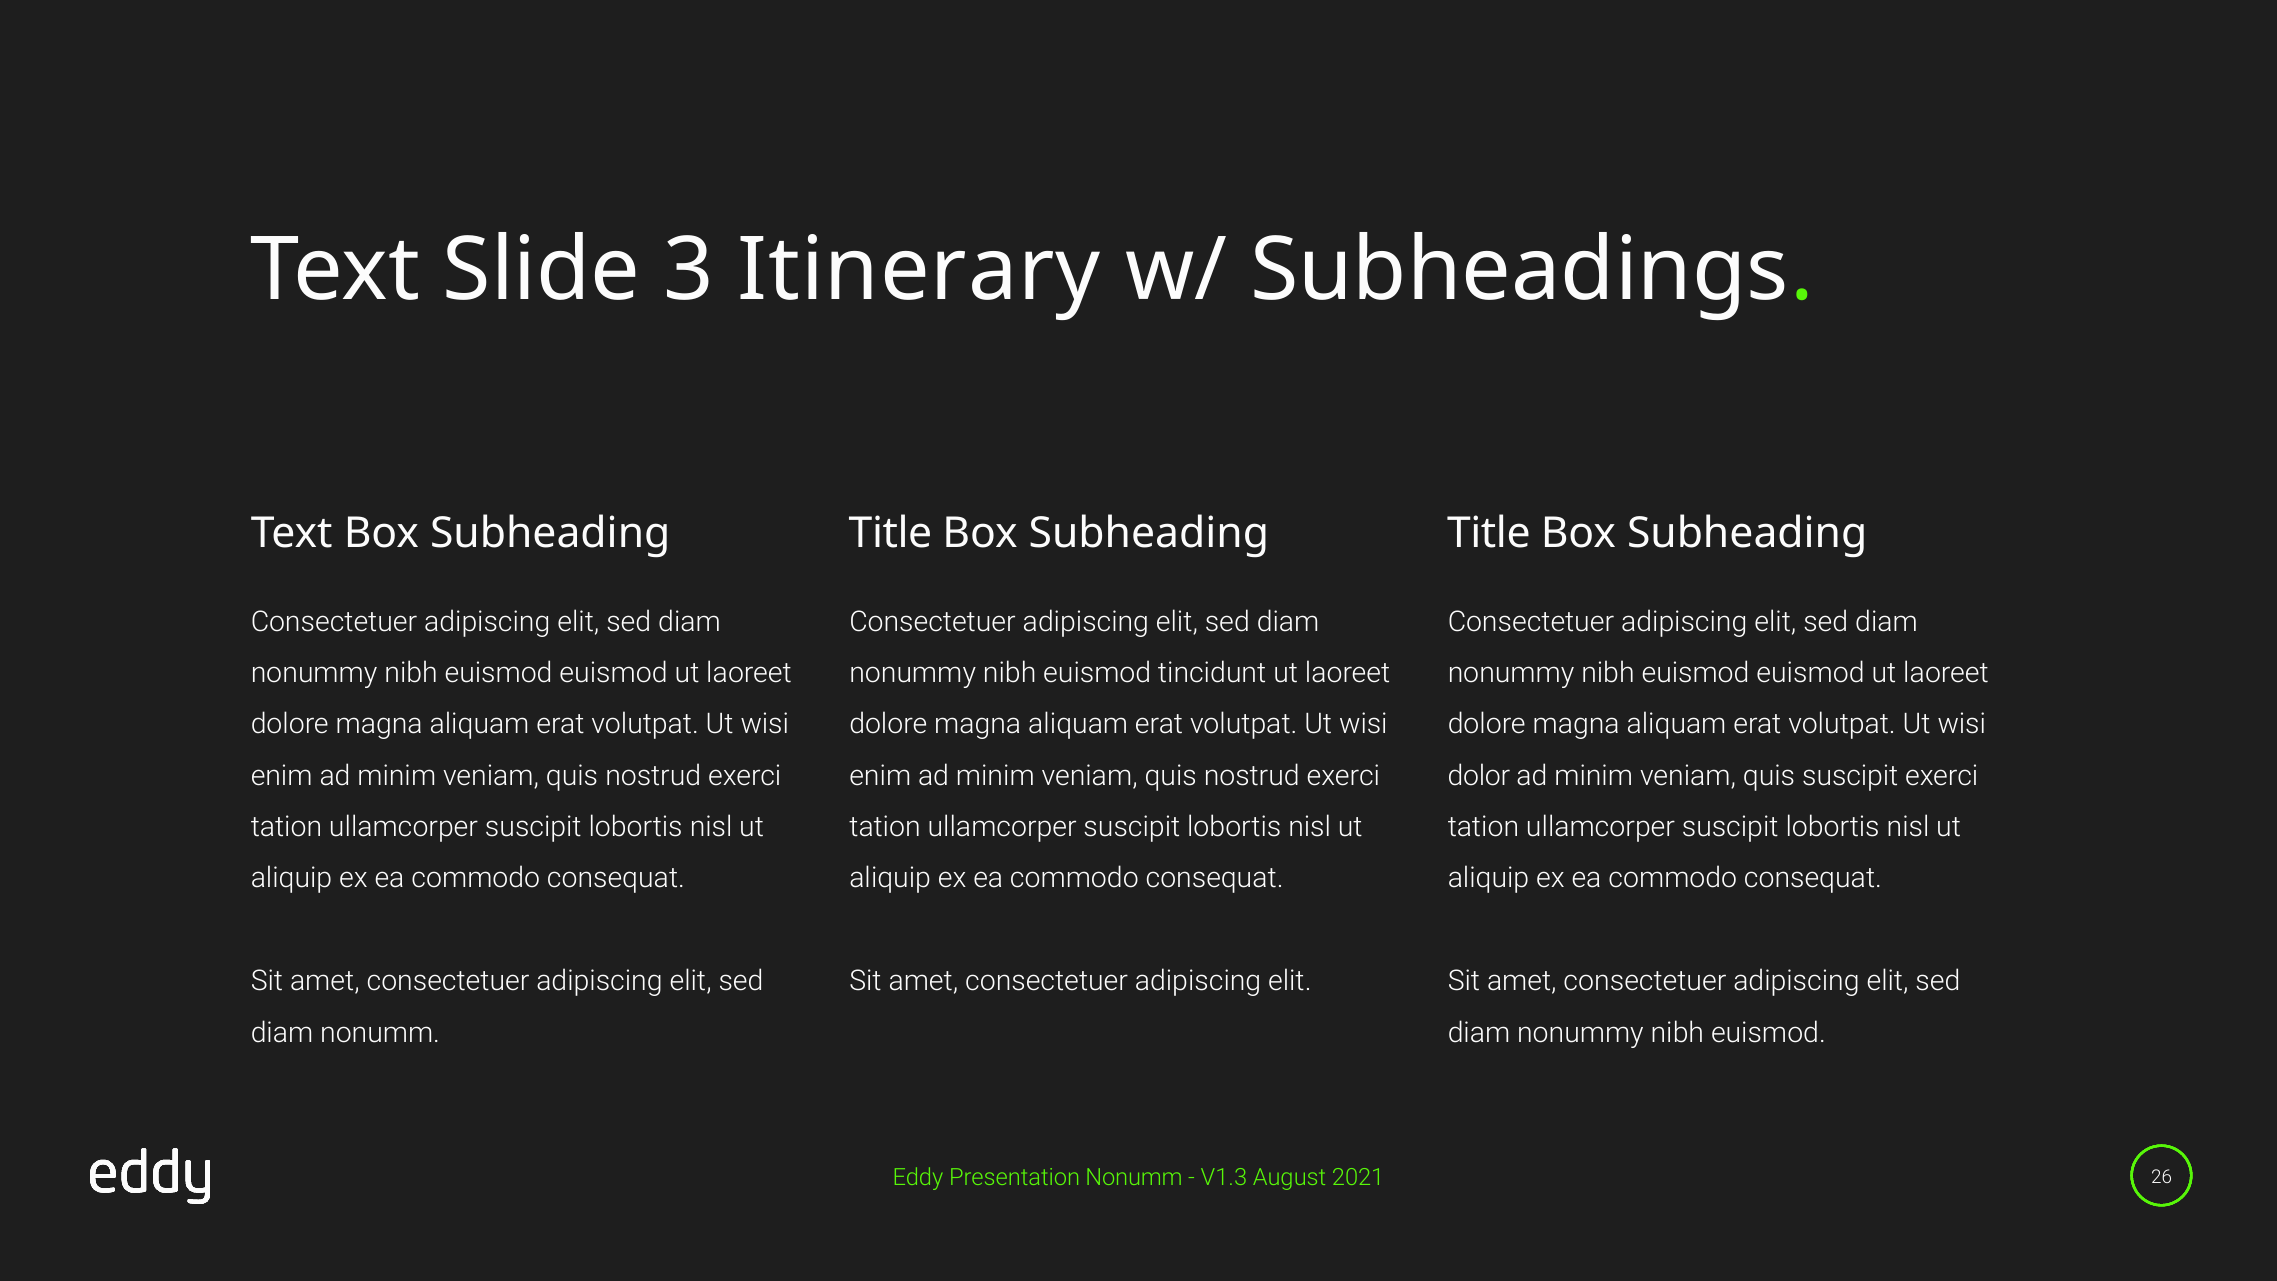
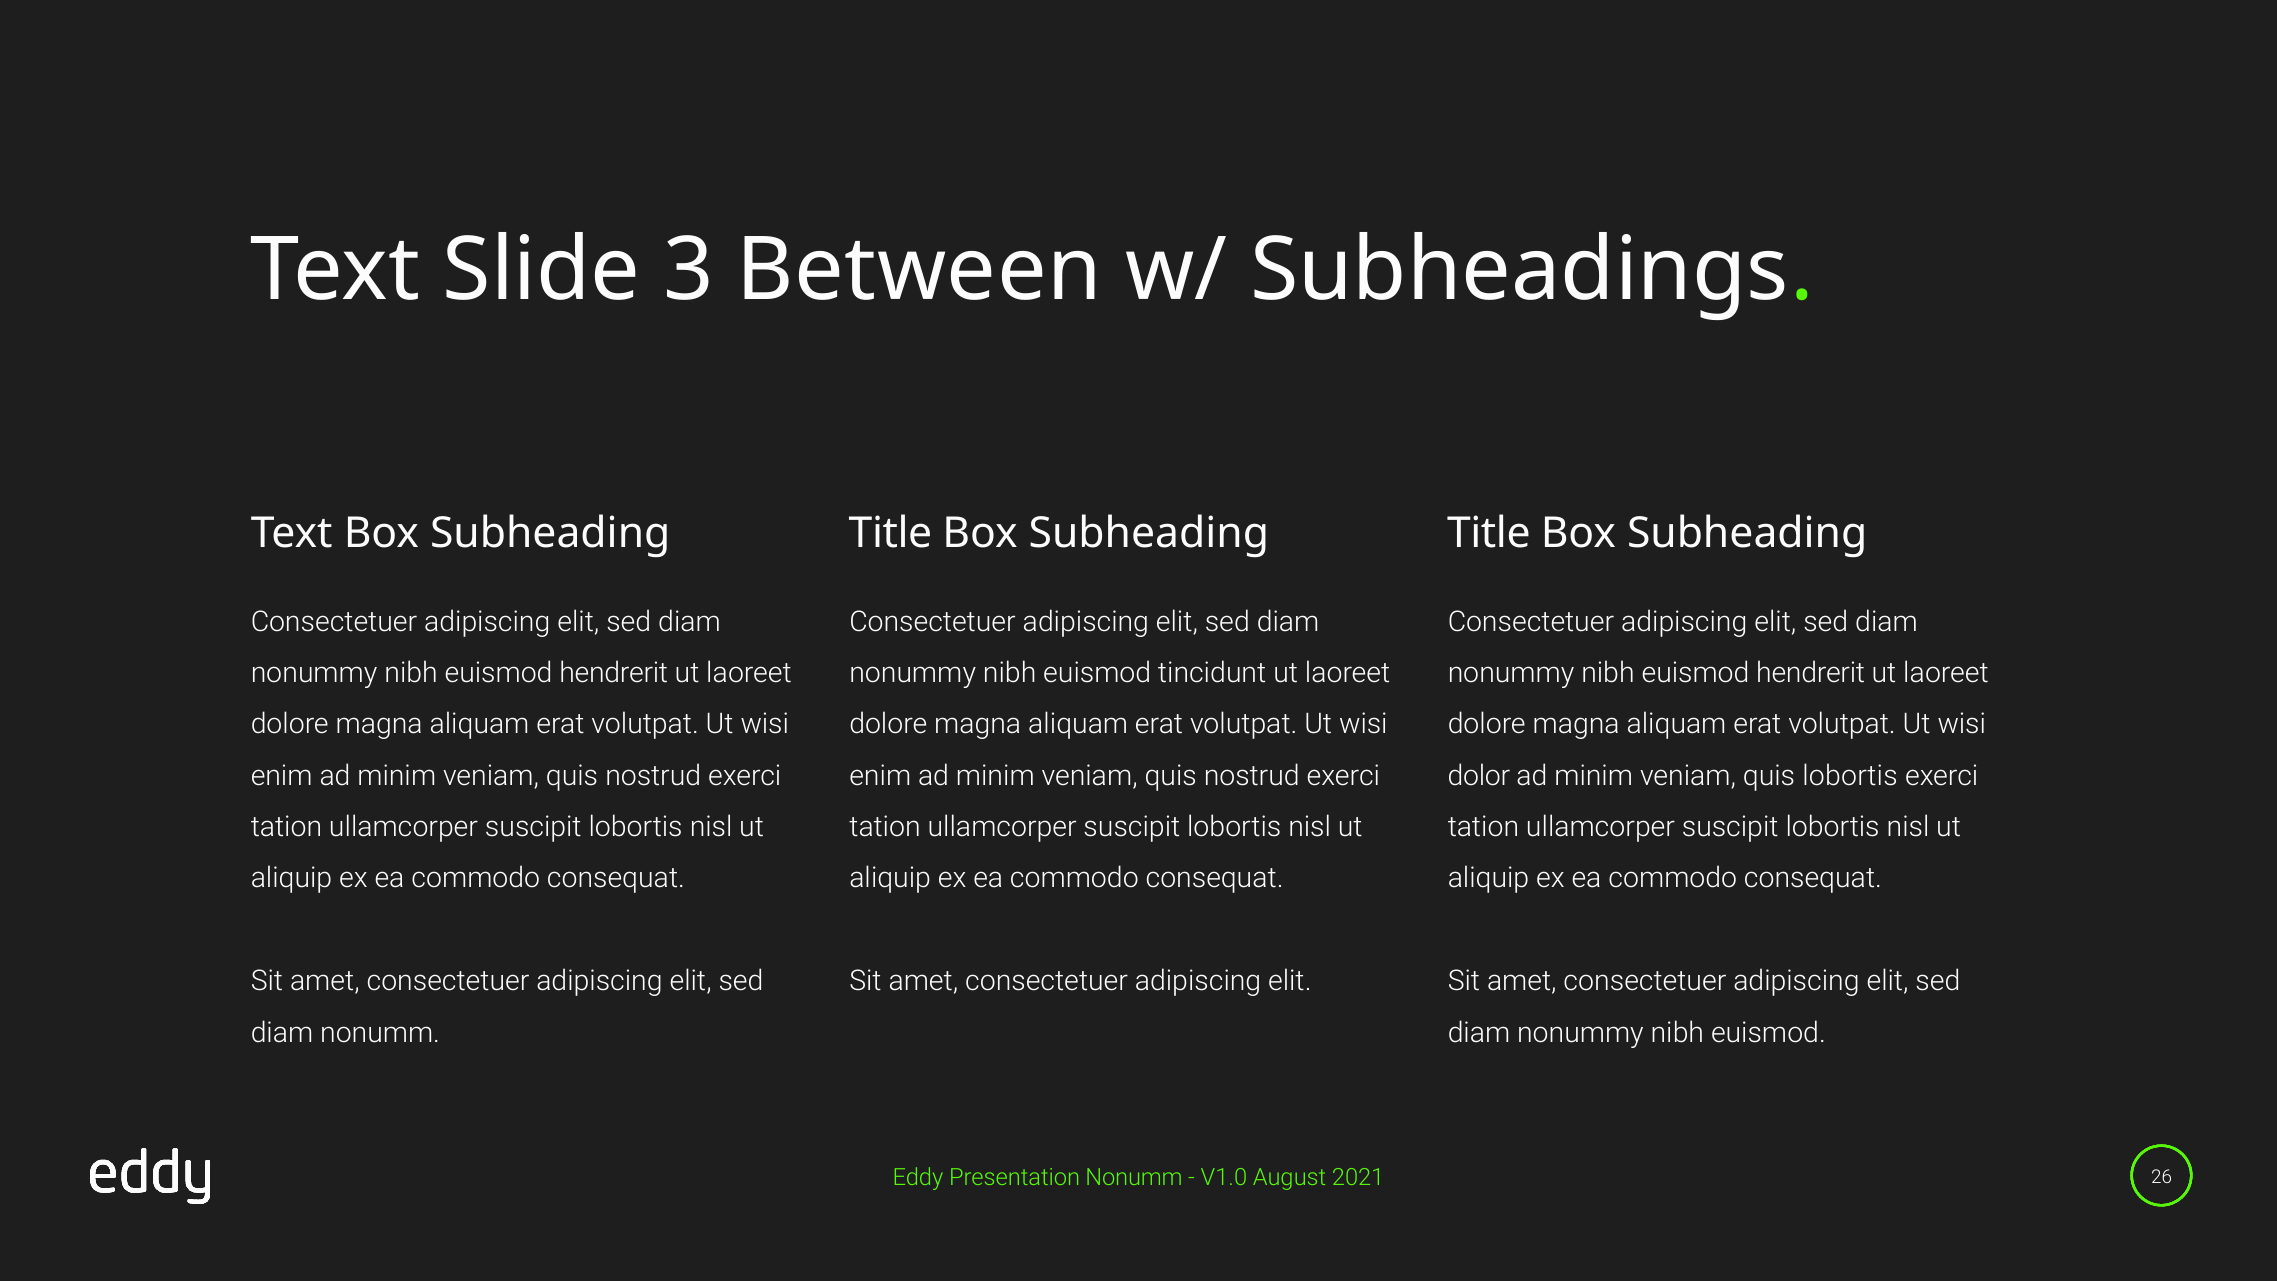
Itinerary: Itinerary -> Between (919, 271)
euismod: euismod -> hendrerit (614, 673)
euismod: euismod -> hendrerit (1811, 673)
quis suscipit: suscipit -> lobortis (1850, 776)
V1.3: V1.3 -> V1.0 (1224, 1177)
